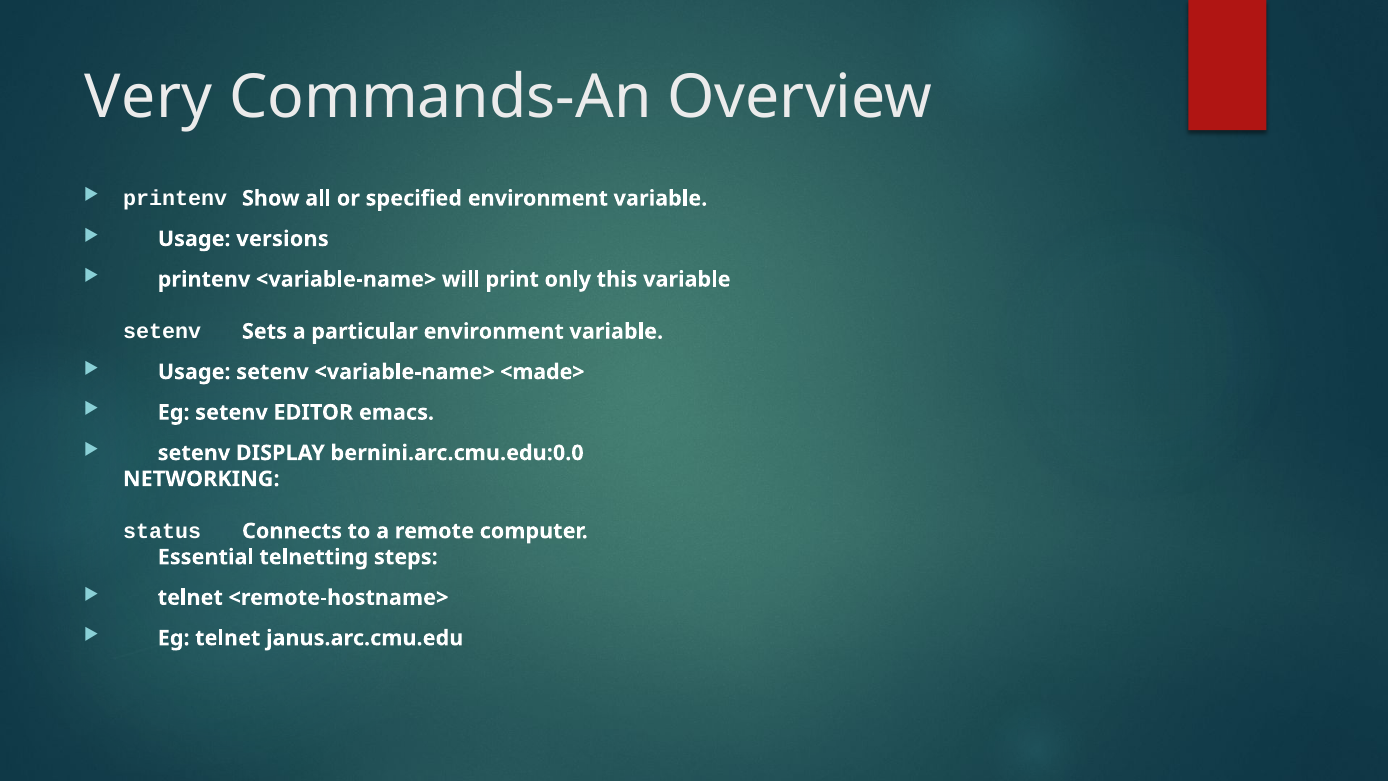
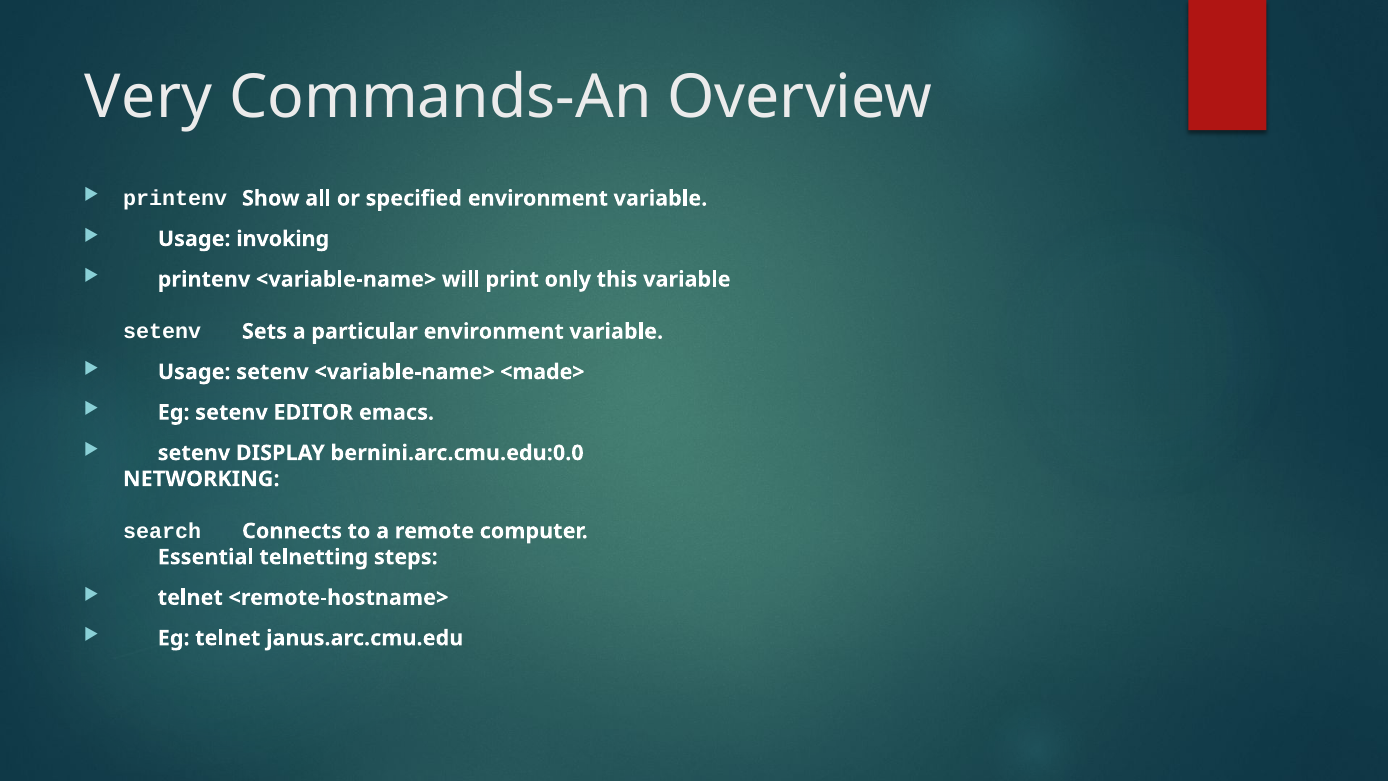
versions: versions -> invoking (283, 239)
status: status -> search (162, 531)
